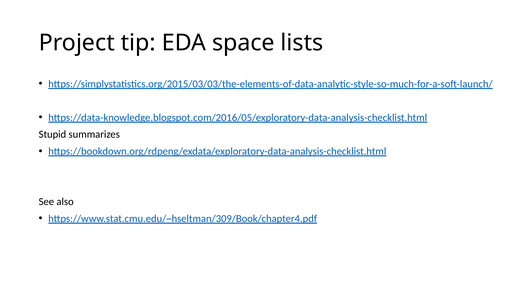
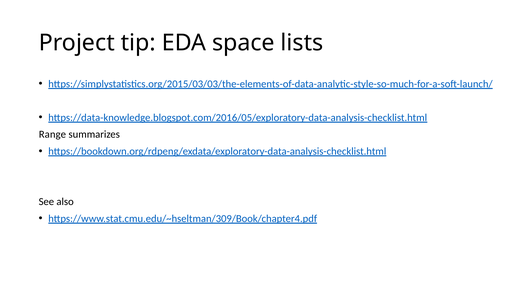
Stupid: Stupid -> Range (52, 134)
